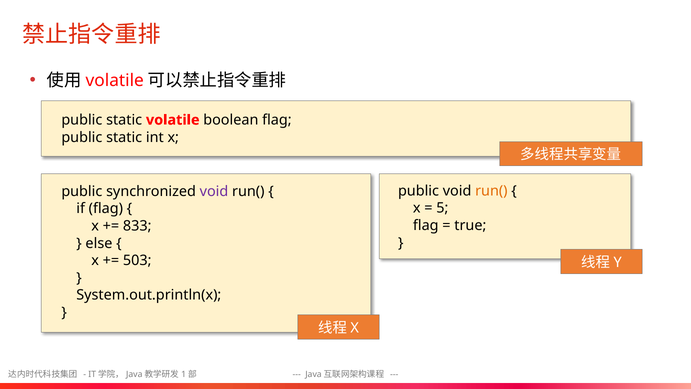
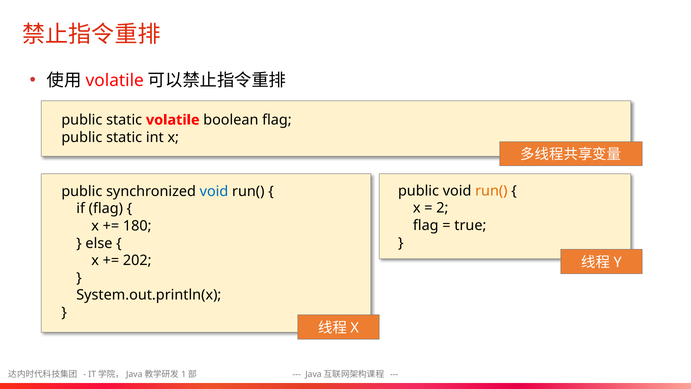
void colour: purple -> blue (214, 191)
5: 5 -> 2 (442, 208)
833: 833 -> 180 (137, 226)
503: 503 -> 202 (137, 260)
